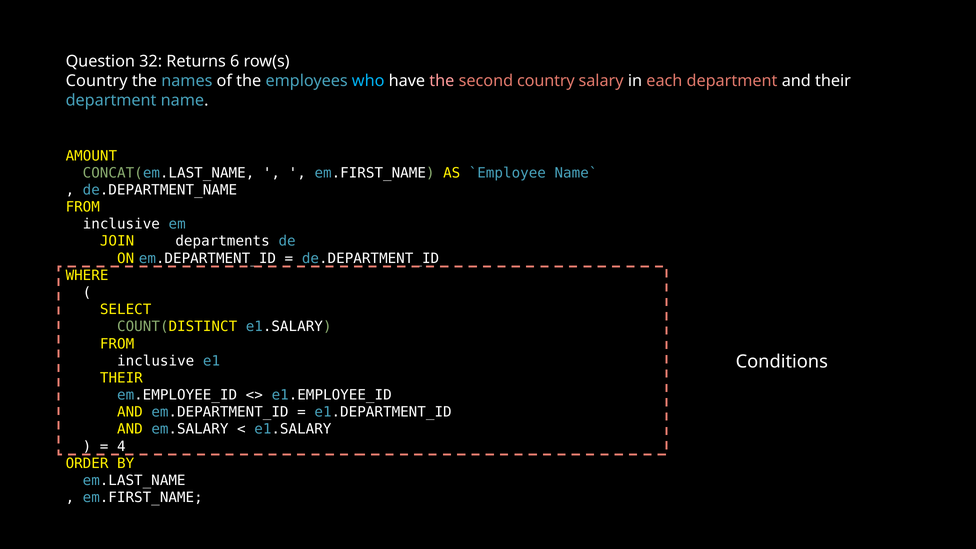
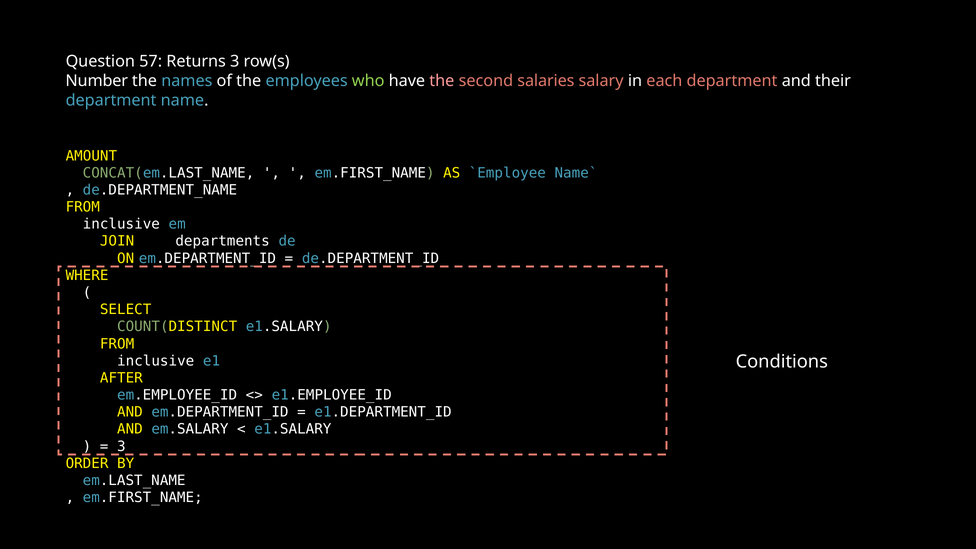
32: 32 -> 57 (151, 62)
Returns 6: 6 -> 3 (235, 62)
Country: Country -> Number (97, 81)
who colour: light blue -> light green (368, 81)
second country: country -> salaries (546, 81)
THEIR: THEIR -> AFTER (121, 378)
4: 4 -> 3 (121, 446)
